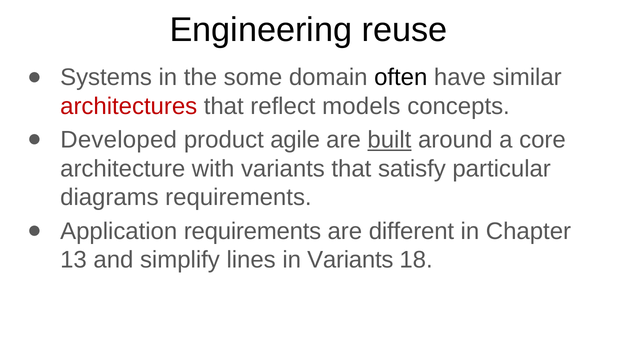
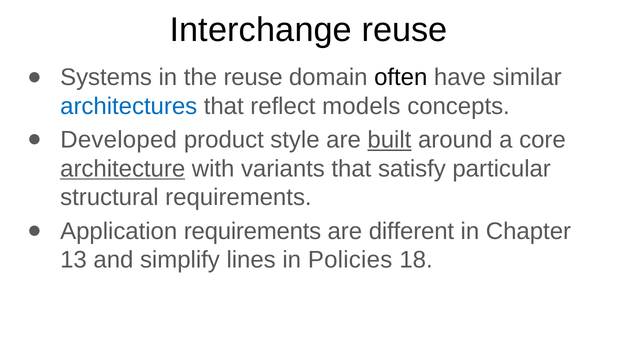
Engineering: Engineering -> Interchange (261, 30)
the some: some -> reuse (253, 77)
architectures colour: red -> blue (129, 106)
agile: agile -> style (295, 140)
architecture underline: none -> present (123, 169)
diagrams: diagrams -> structural (109, 198)
in Variants: Variants -> Policies (350, 260)
